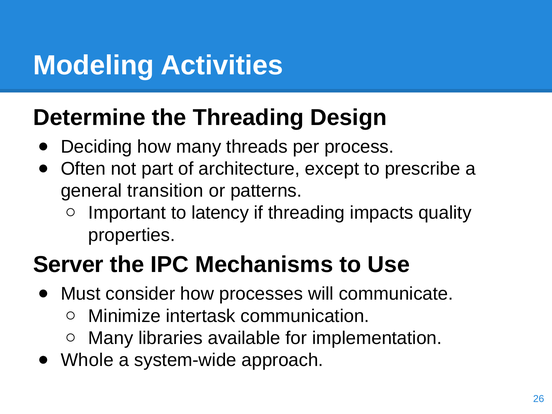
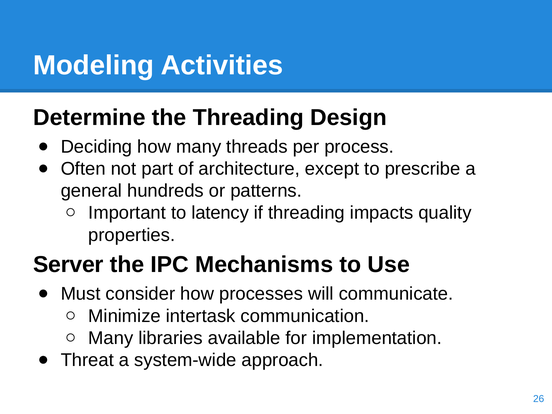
transition: transition -> hundreds (165, 191)
Whole: Whole -> Threat (87, 360)
